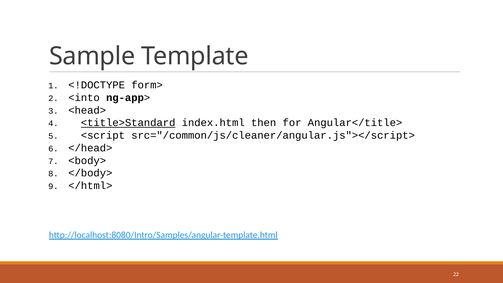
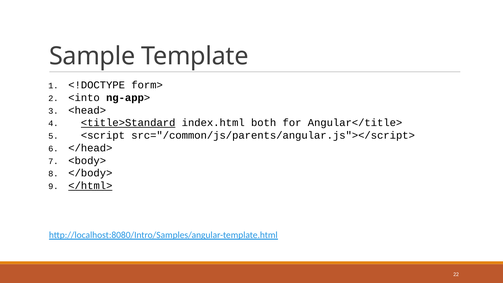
then: then -> both (264, 123)
src="/common/js/cleaner/angular.js"></script>: src="/common/js/cleaner/angular.js"></script> -> src="/common/js/parents/angular.js"></script> (273, 135)
</html> underline: none -> present (90, 186)
